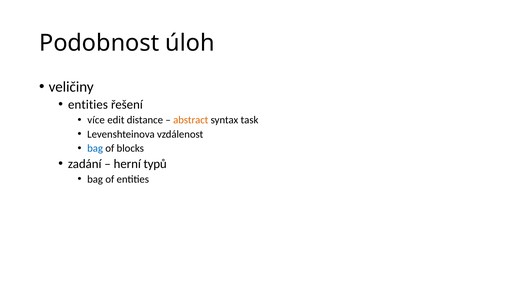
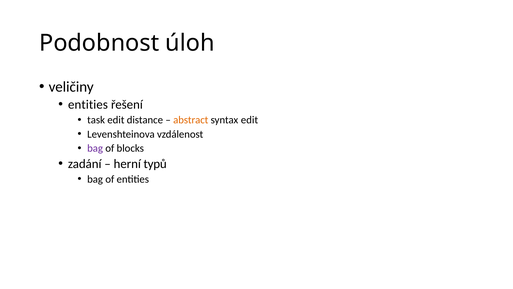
více: více -> task (96, 120)
syntax task: task -> edit (249, 120)
bag colour: blue -> purple (95, 148)
